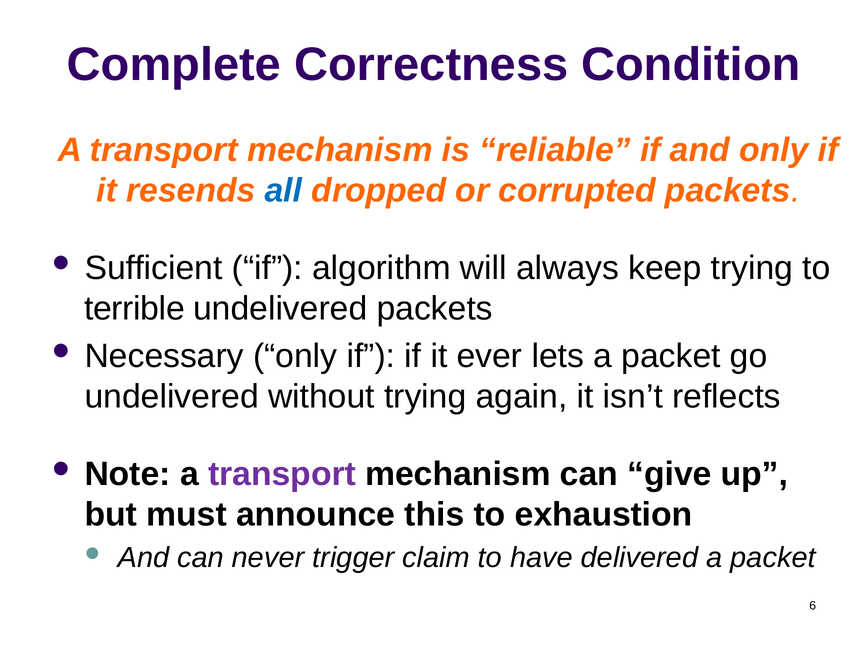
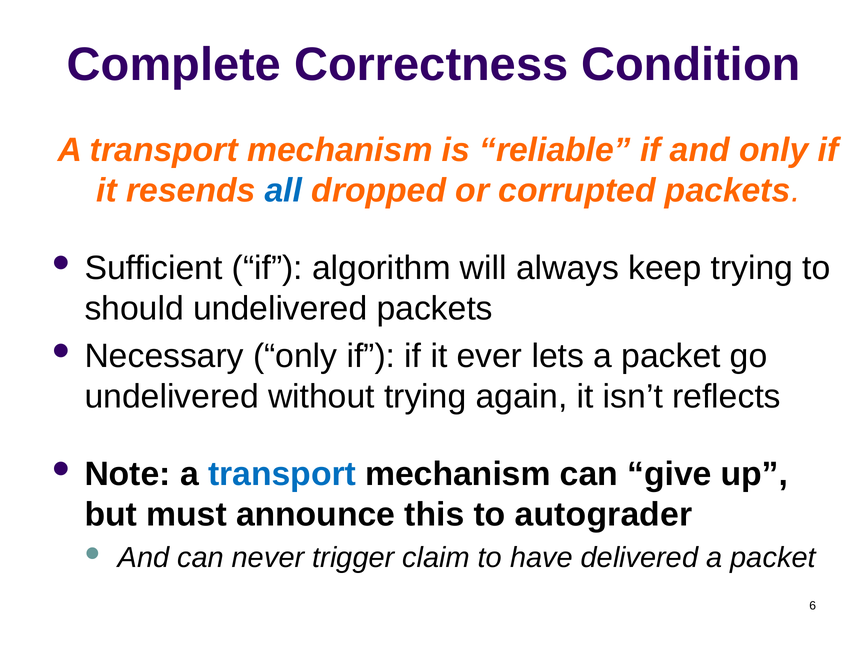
terrible: terrible -> should (134, 309)
transport colour: purple -> blue (282, 474)
exhaustion: exhaustion -> autograder (604, 515)
